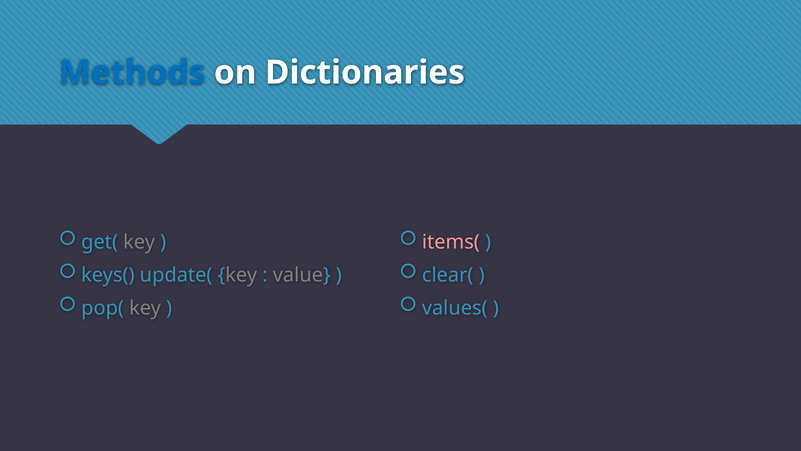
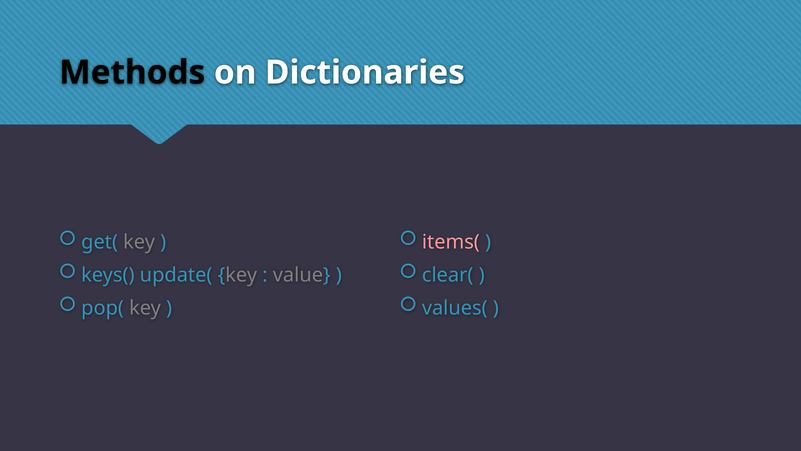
Methods colour: blue -> black (132, 72)
